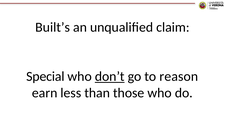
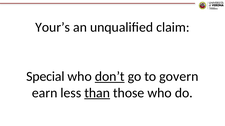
Built’s: Built’s -> Your’s (53, 27)
reason: reason -> govern (179, 77)
than underline: none -> present (97, 93)
